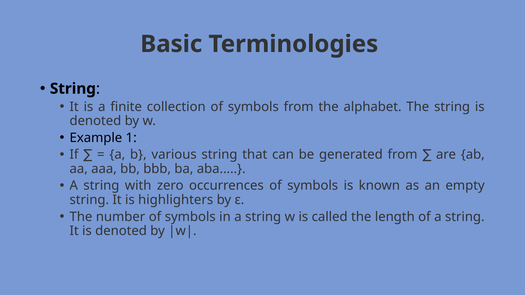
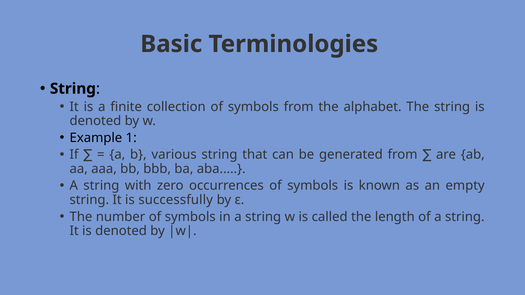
highlighters: highlighters -> successfully (176, 200)
